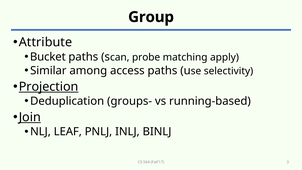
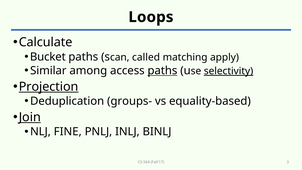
Group: Group -> Loops (151, 17)
Attribute: Attribute -> Calculate (46, 42)
probe: probe -> called (146, 57)
paths underline: none -> present (162, 71)
selectivity underline: none -> present (229, 71)
running-based: running-based -> equality-based (210, 101)
LEAF: LEAF -> FINE (68, 132)
